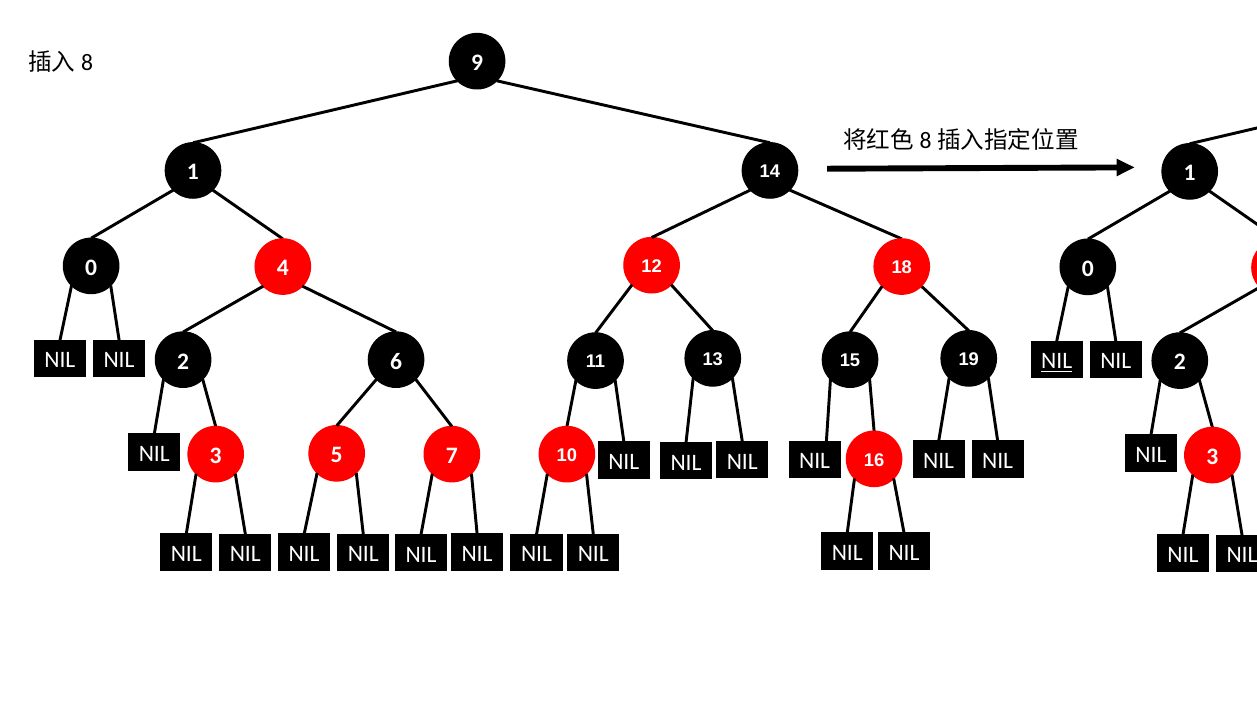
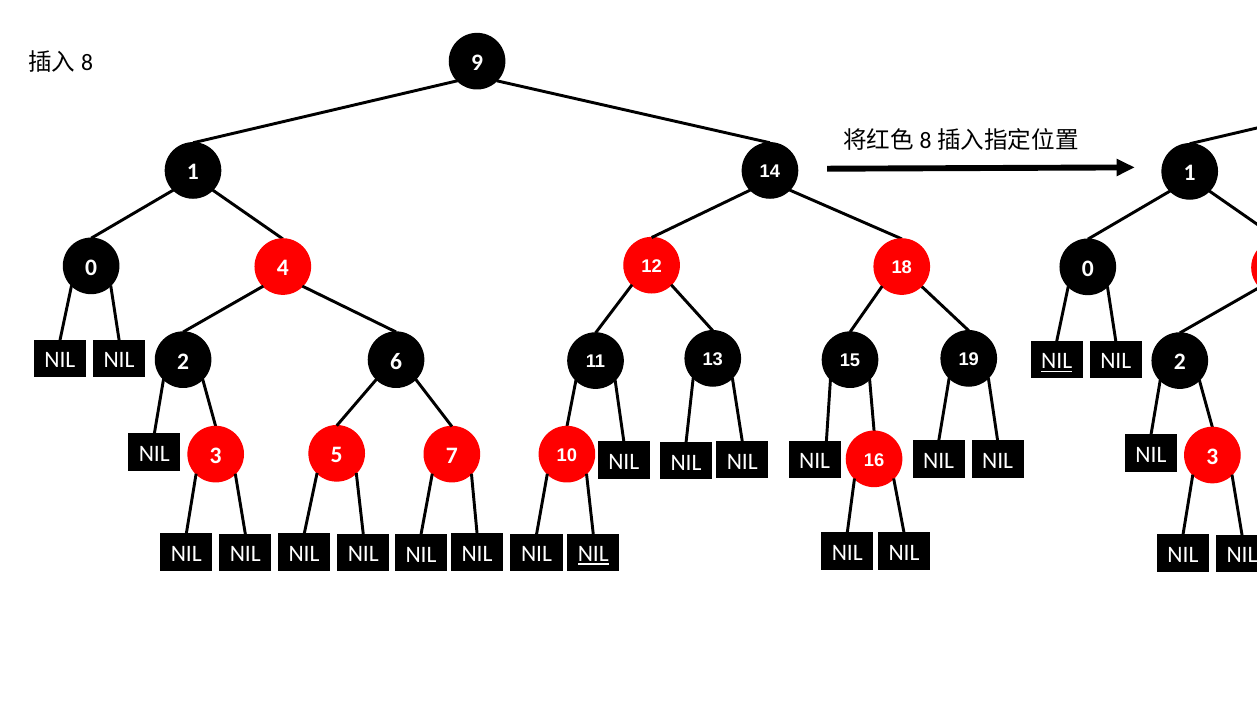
NIL underline: none -> present (593, 554)
